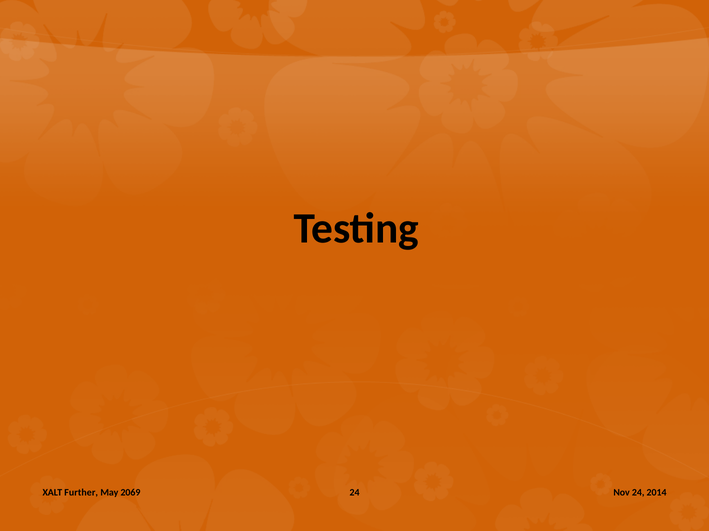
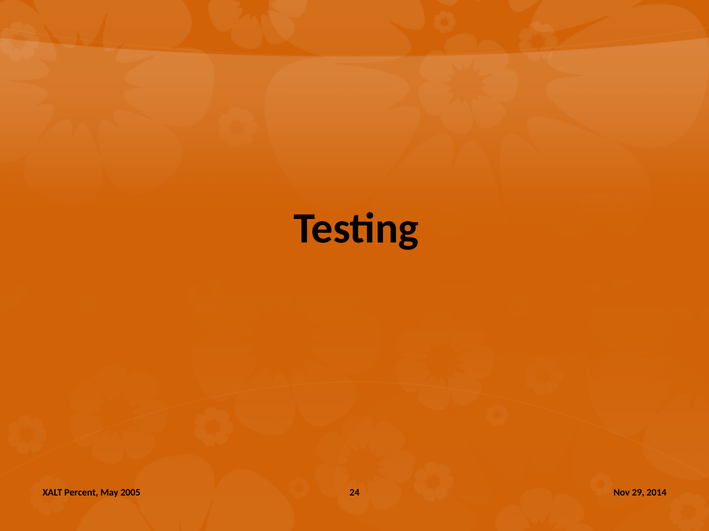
Further: Further -> Percent (81, 493)
2069: 2069 -> 2005 (130, 493)
Nov 24: 24 -> 29 (638, 493)
